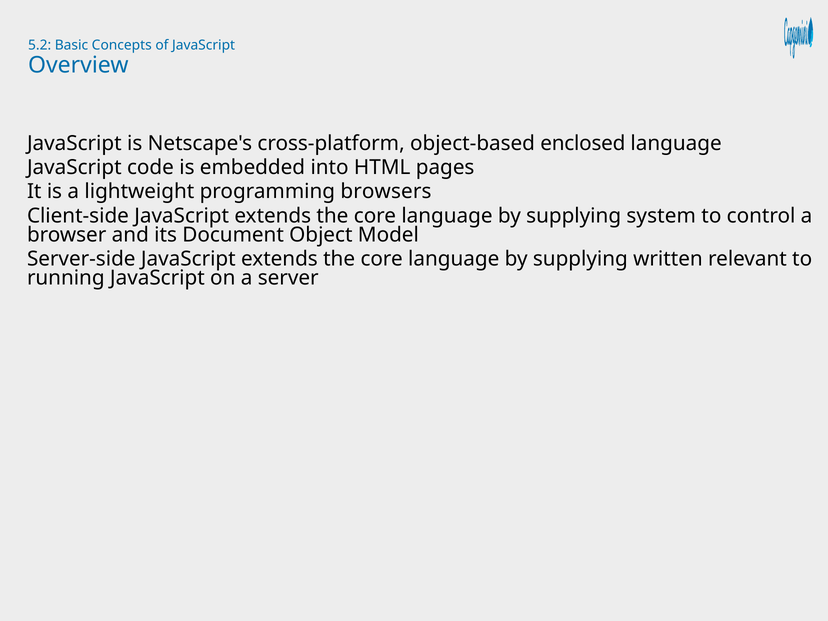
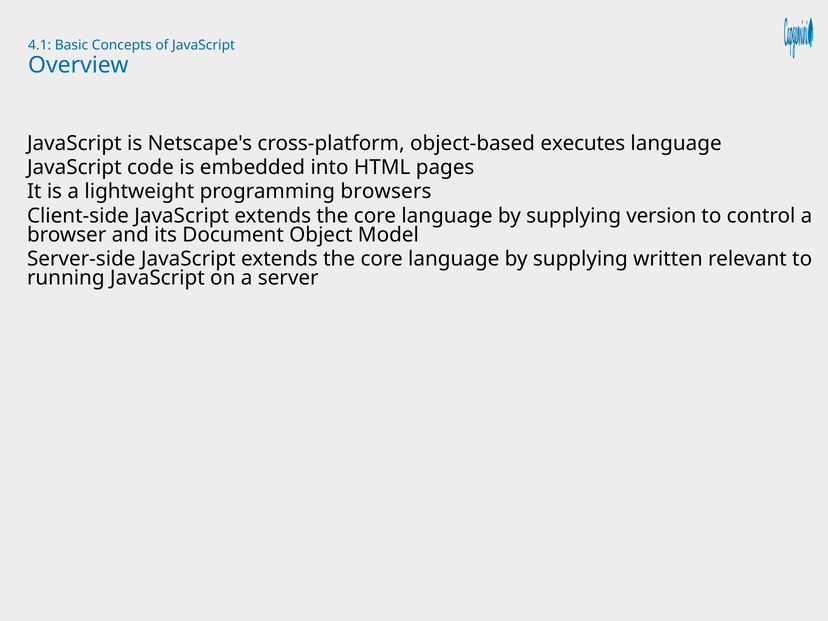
5.2: 5.2 -> 4.1 (40, 45)
enclosed: enclosed -> executes (583, 143)
system: system -> version (661, 216)
